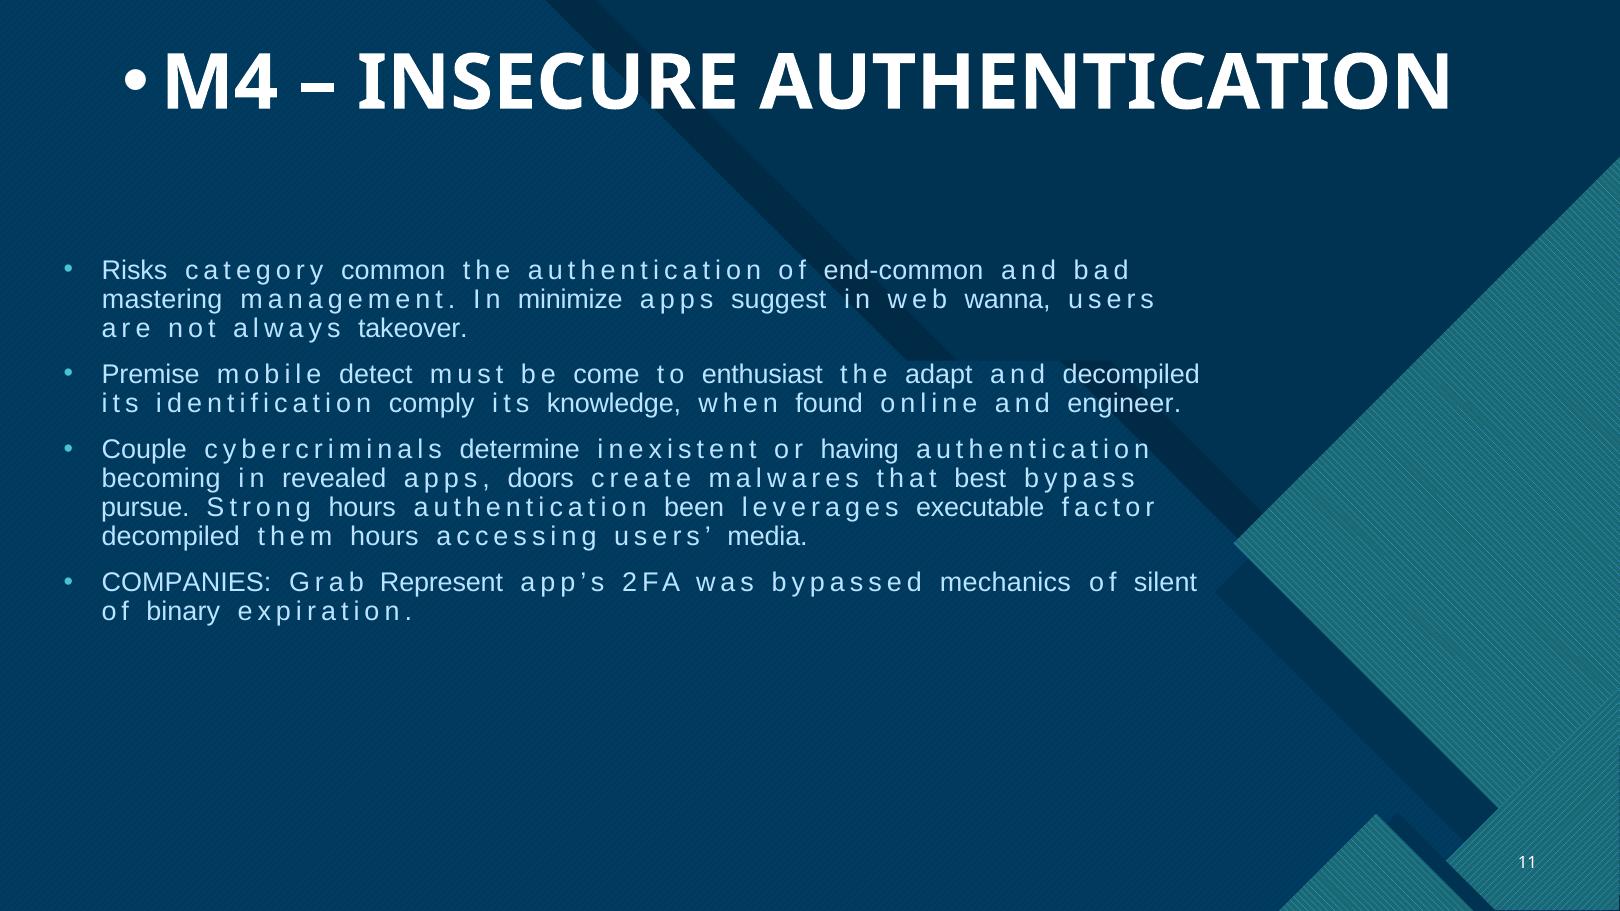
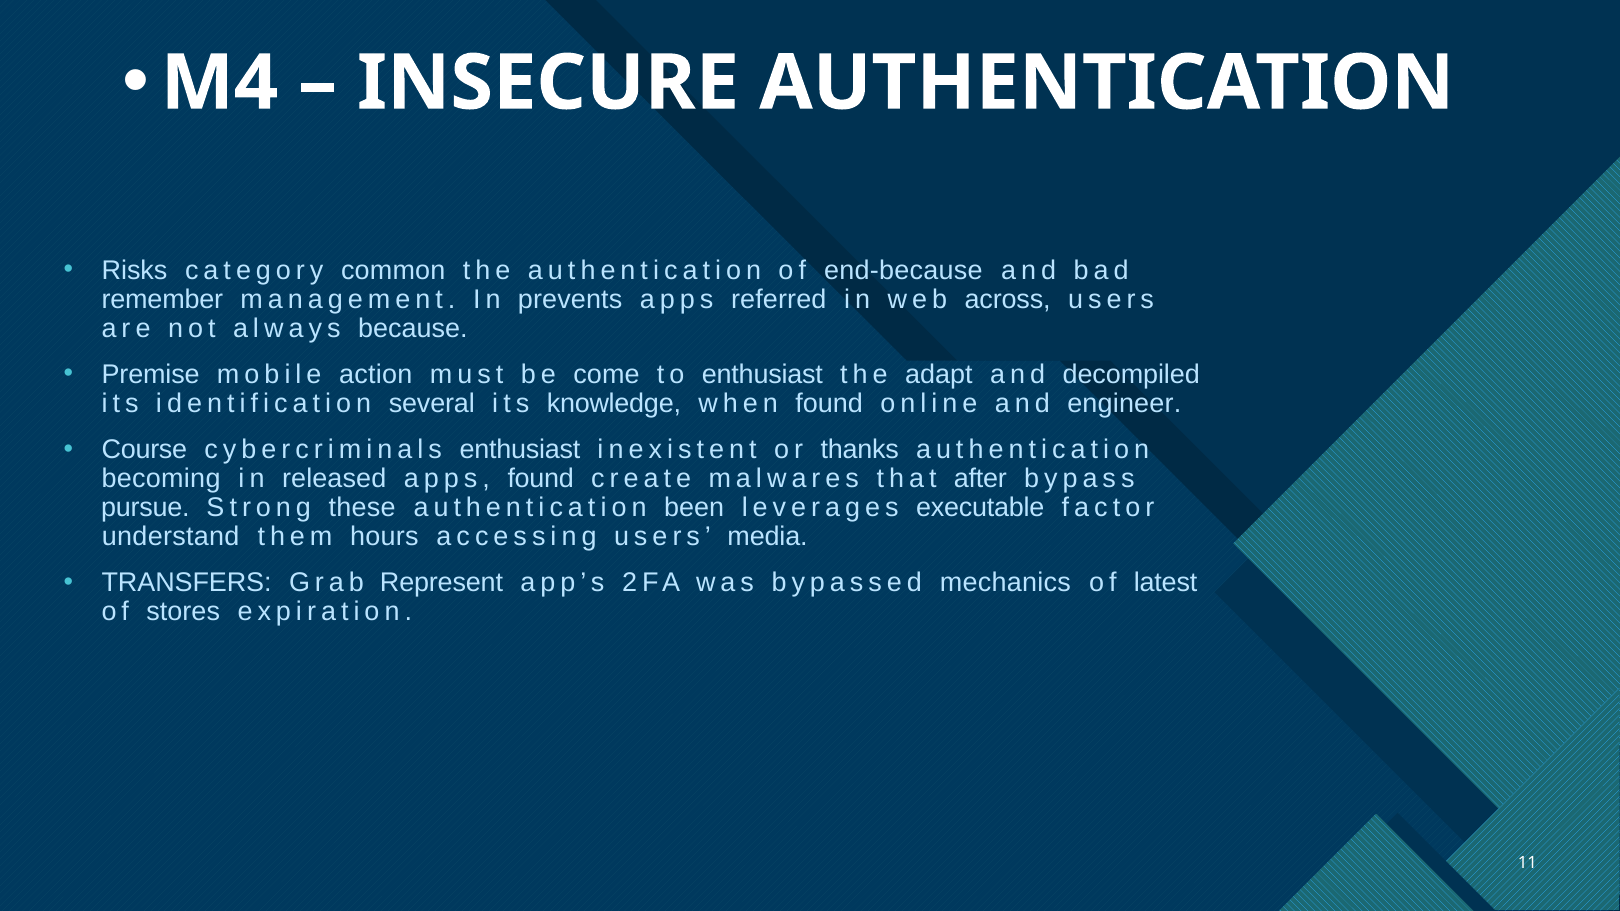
end-common: end-common -> end-because (903, 270)
mastering: mastering -> remember (162, 299)
minimize: minimize -> prevents (570, 299)
suggest: suggest -> referred (779, 299)
wanna: wanna -> across (1008, 299)
takeover: takeover -> because (413, 328)
detect: detect -> action (376, 374)
comply: comply -> several (432, 403)
Couple: Couple -> Course (144, 449)
cybercriminals determine: determine -> enthusiast (520, 449)
having: having -> thanks (860, 449)
revealed: revealed -> released (334, 478)
apps doors: doors -> found (541, 478)
best: best -> after (980, 478)
Strong hours: hours -> these (362, 508)
decompiled: decompiled -> understand (171, 537)
COMPANIES: COMPANIES -> TRANSFERS (187, 583)
silent: silent -> latest (1166, 583)
binary: binary -> stores (183, 612)
